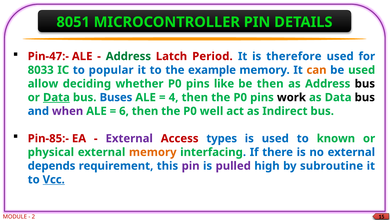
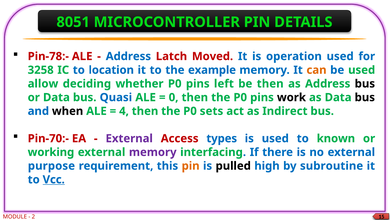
Pin-47:-: Pin-47:- -> Pin-78:- (48, 56)
Address colour: green -> blue (128, 56)
Period: Period -> Moved (213, 56)
therefore: therefore -> operation (294, 56)
8033: 8033 -> 3258 (41, 70)
popular: popular -> location (111, 70)
like: like -> left (224, 83)
Data underline: present -> none (56, 97)
Buses: Buses -> Quasi (116, 97)
4: 4 -> 0 (174, 97)
when colour: purple -> black (68, 111)
6: 6 -> 4 (124, 111)
well: well -> sets (212, 111)
Pin-85:-: Pin-85:- -> Pin-70:- (48, 138)
physical: physical -> working (51, 152)
memory colour: orange -> purple (153, 152)
depends: depends -> purpose (51, 165)
pin colour: purple -> orange (191, 165)
pulled colour: purple -> black (233, 165)
